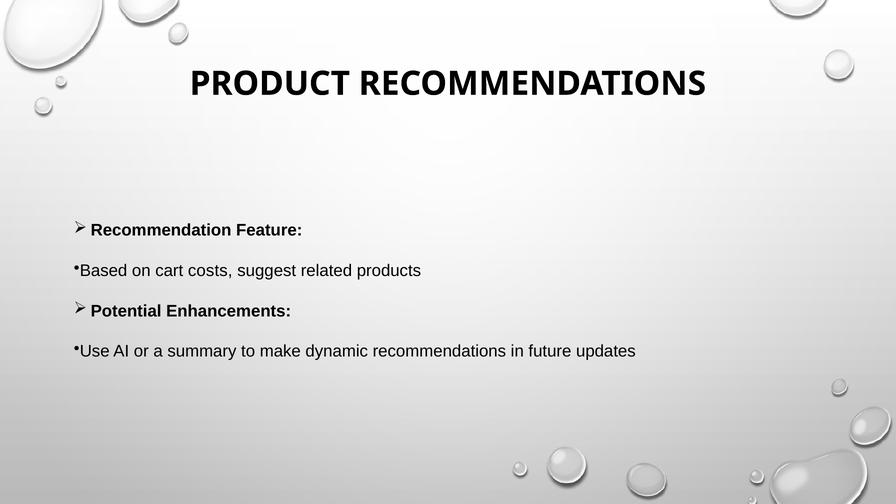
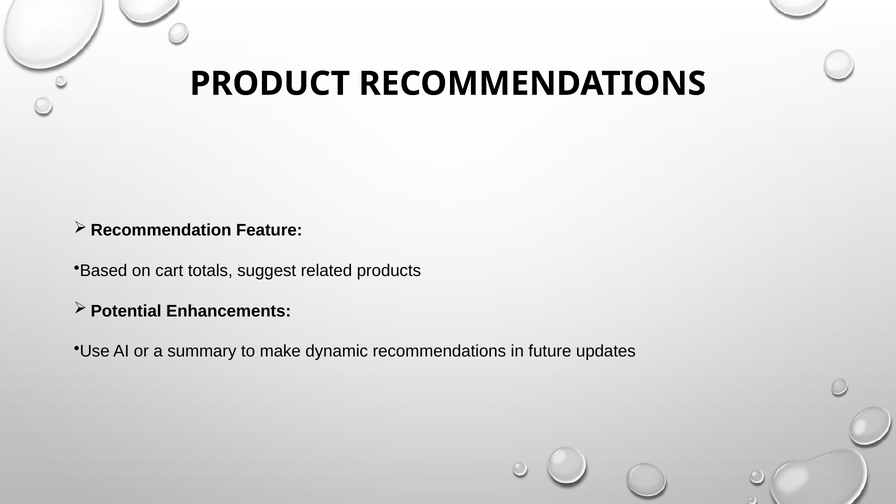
costs: costs -> totals (210, 271)
